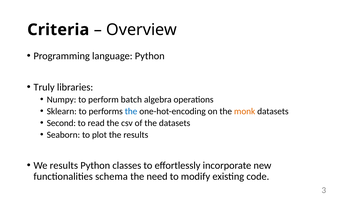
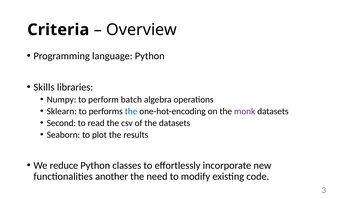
Truly: Truly -> Skills (44, 87)
monk colour: orange -> purple (245, 111)
We results: results -> reduce (64, 165)
schema: schema -> another (112, 176)
